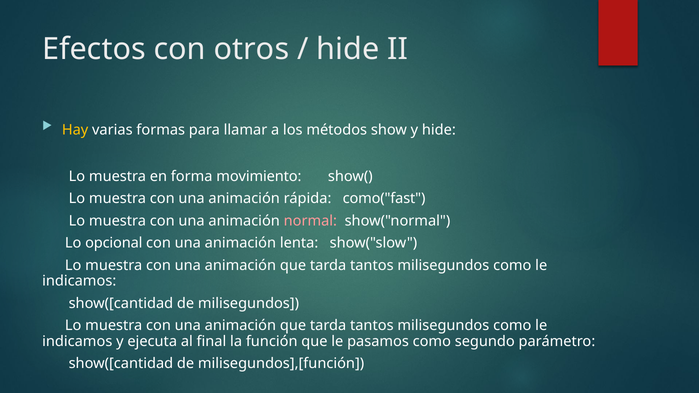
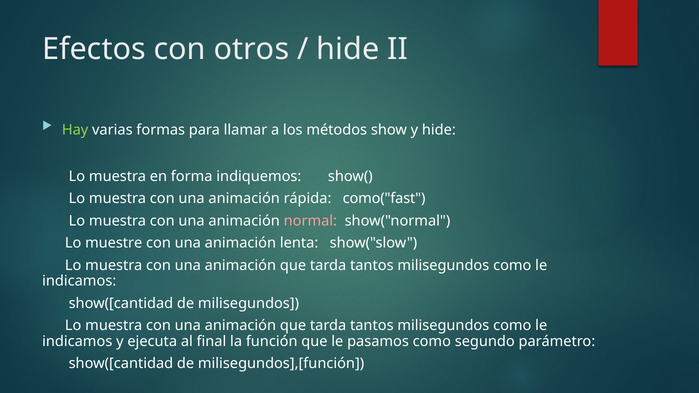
Hay colour: yellow -> light green (75, 130)
movimiento: movimiento -> indiquemos (259, 176)
opcional: opcional -> muestre (114, 243)
